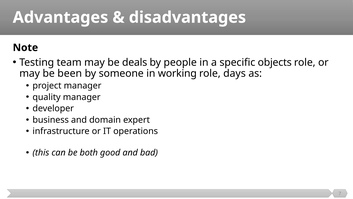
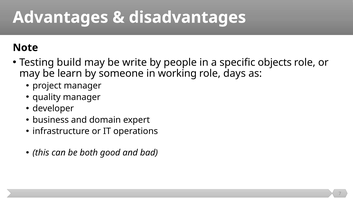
team: team -> build (69, 62)
deals: deals -> write (135, 62)
been: been -> learn (70, 73)
